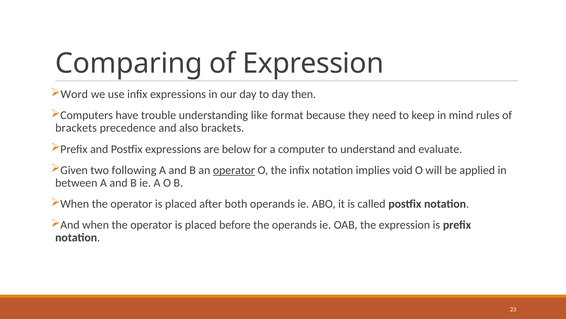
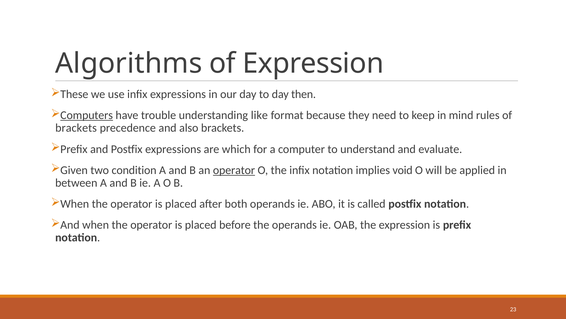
Comparing: Comparing -> Algorithms (129, 63)
Word: Word -> These (74, 94)
Computers underline: none -> present (87, 115)
below: below -> which (236, 149)
following: following -> condition (134, 170)
